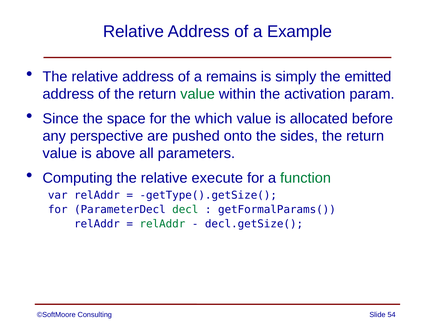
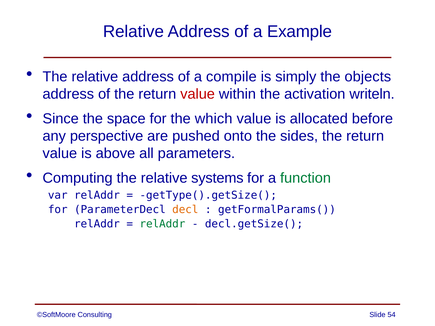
remains: remains -> compile (231, 77)
emitted: emitted -> objects (368, 77)
value colour: green -> red (198, 94)
param: param -> writeln (372, 94)
execute: execute -> systems (217, 178)
decl colour: green -> orange (185, 210)
